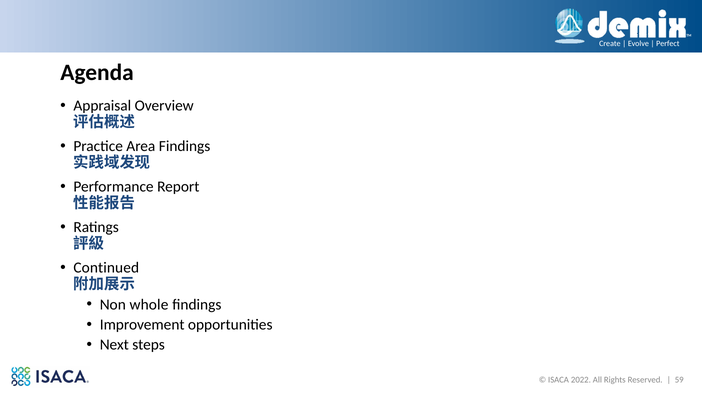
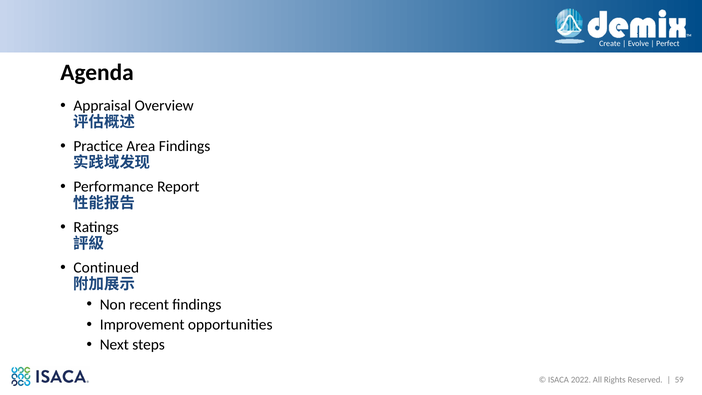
whole: whole -> recent (149, 304)
